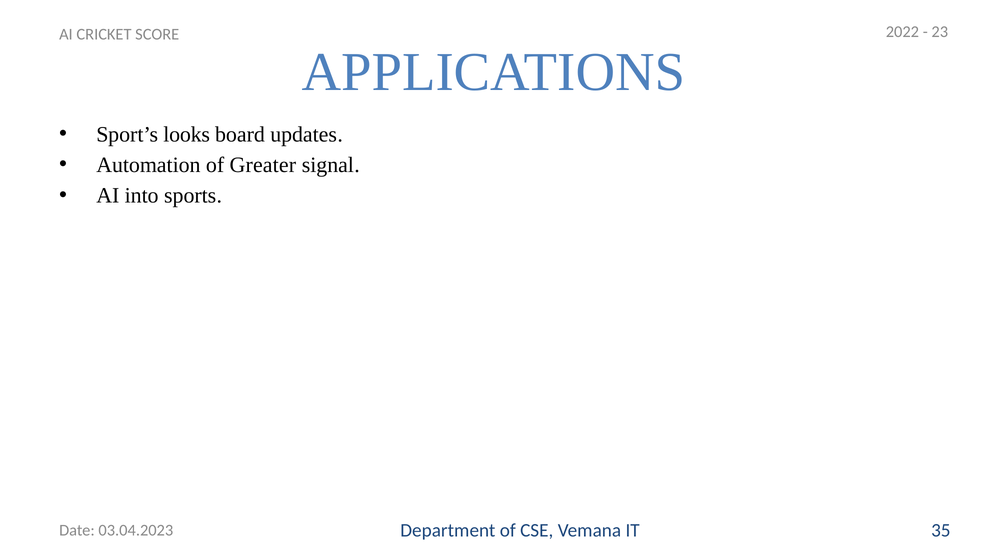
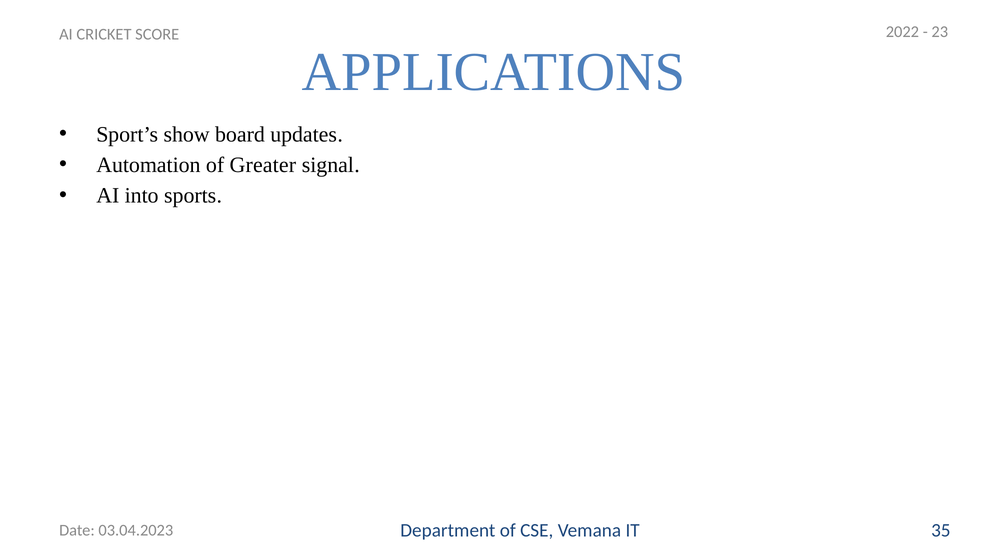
looks: looks -> show (187, 134)
